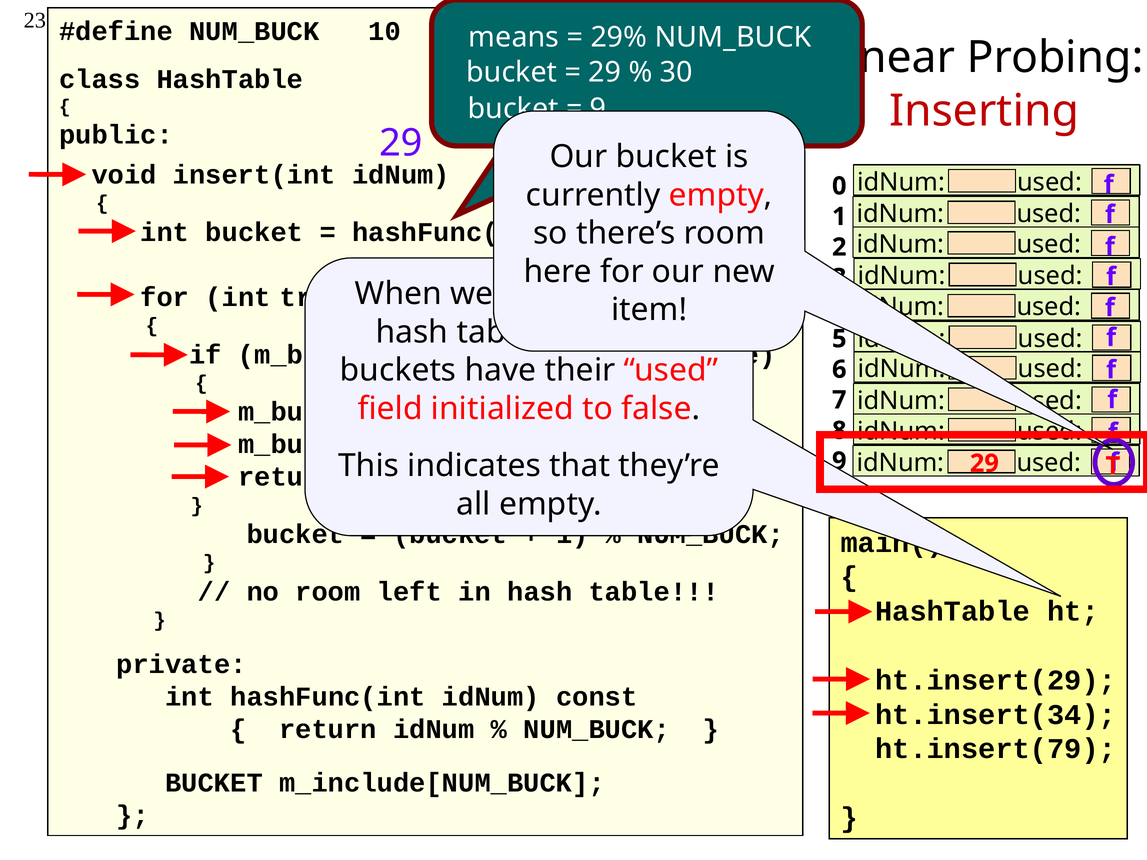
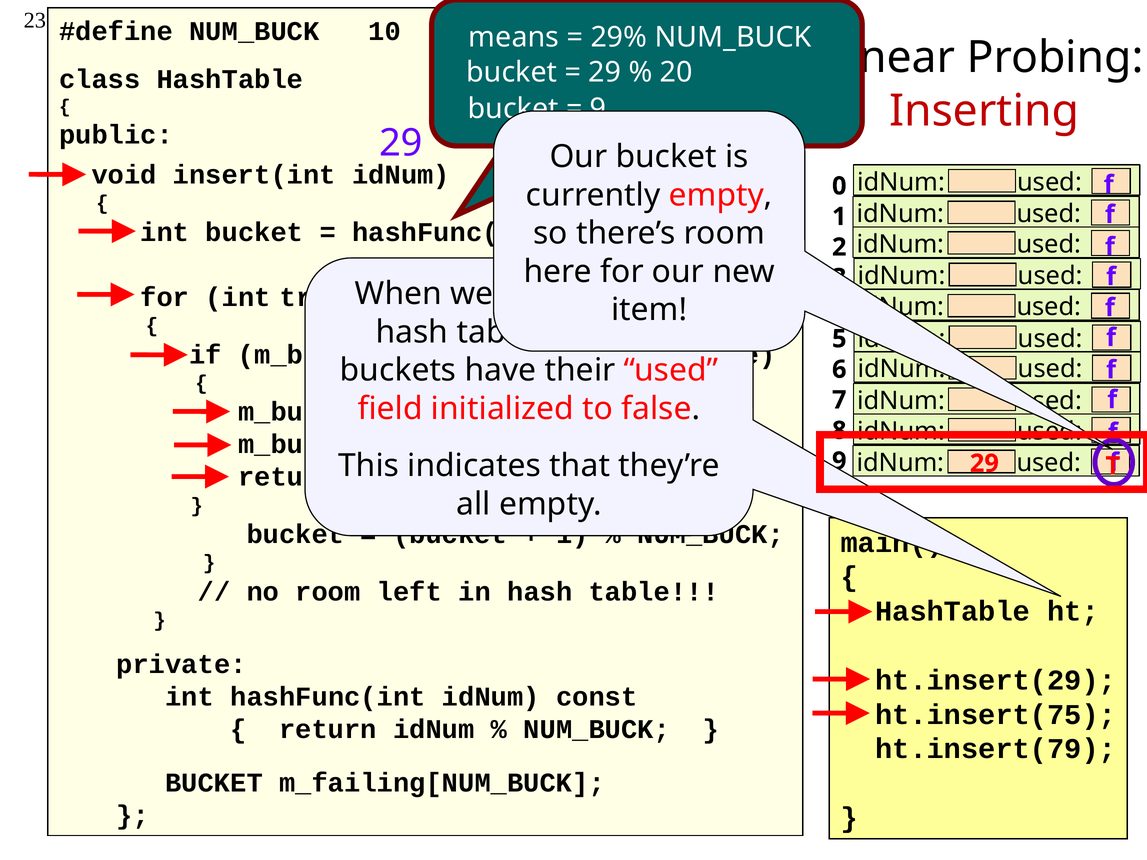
30: 30 -> 20 (676, 72)
ht.insert(34: ht.insert(34 -> ht.insert(75 (996, 715)
m_include[NUM_BUCK: m_include[NUM_BUCK -> m_failing[NUM_BUCK (442, 783)
